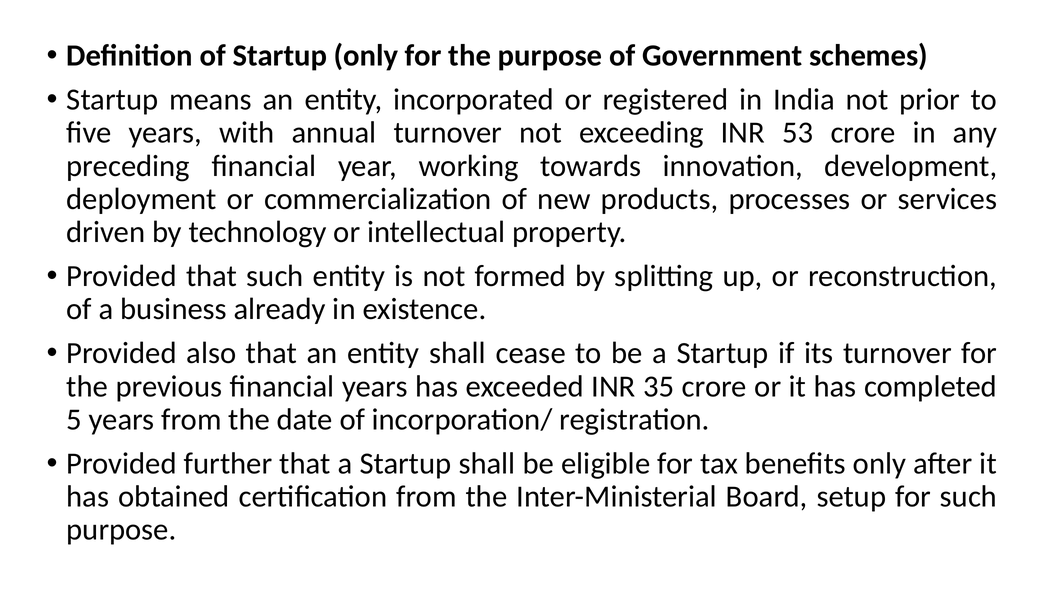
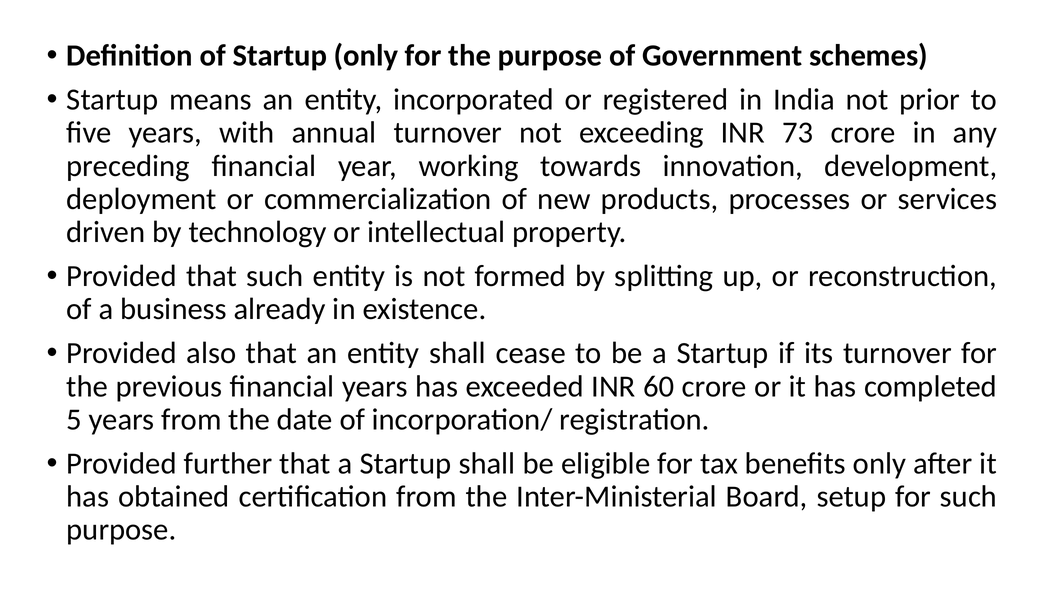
53: 53 -> 73 (798, 133)
35: 35 -> 60 (659, 386)
